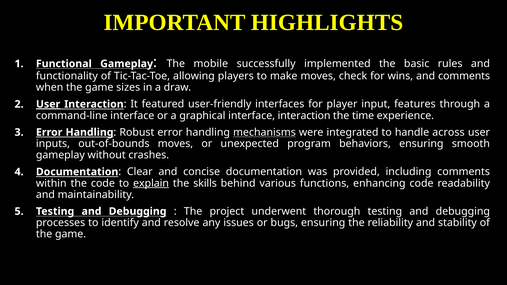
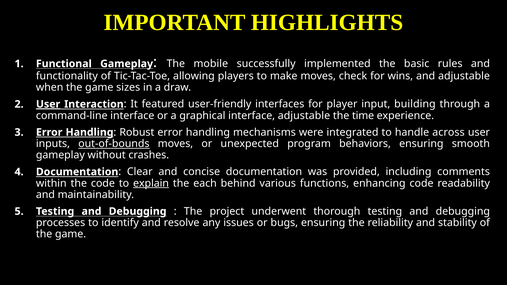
and comments: comments -> adjustable (464, 76)
features: features -> building (415, 104)
interface interaction: interaction -> adjustable (304, 116)
mechanisms underline: present -> none (264, 132)
out-of-bounds underline: none -> present (114, 144)
skills: skills -> each (205, 183)
